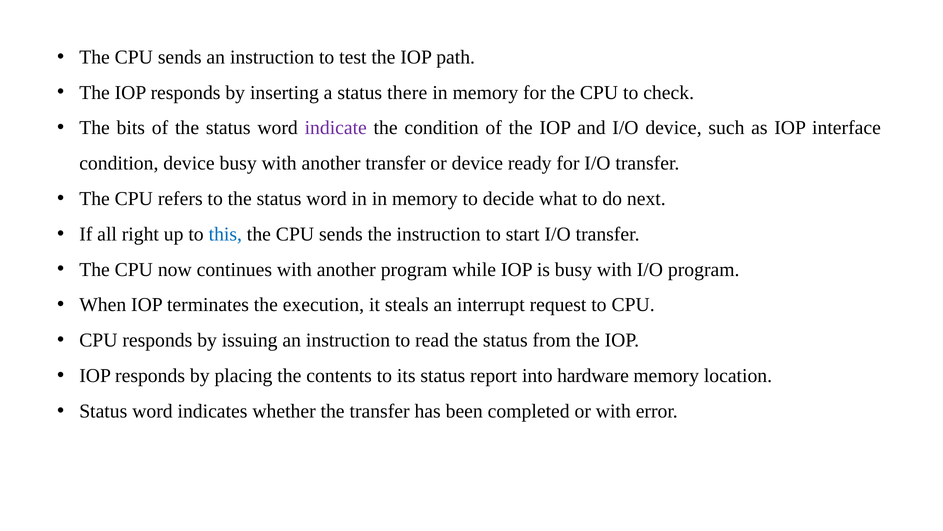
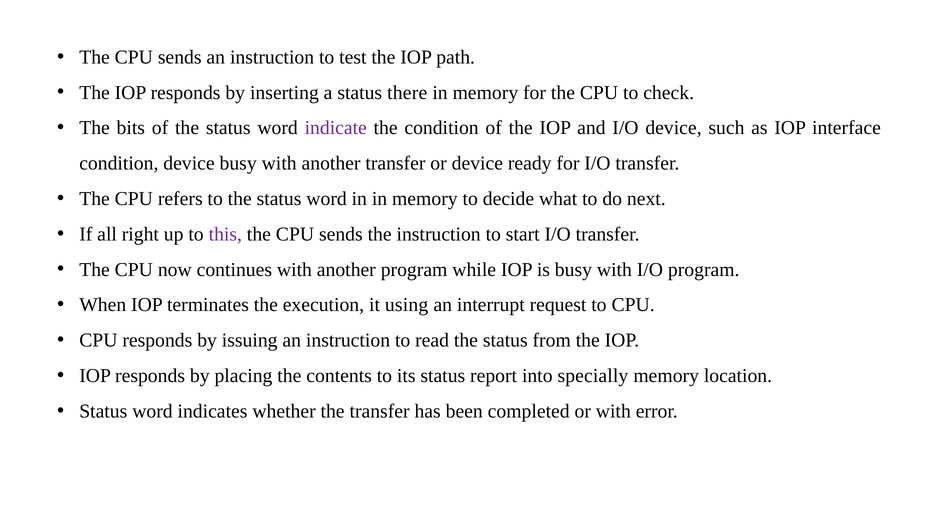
this colour: blue -> purple (225, 234)
steals: steals -> using (407, 305)
hardware: hardware -> specially (593, 375)
